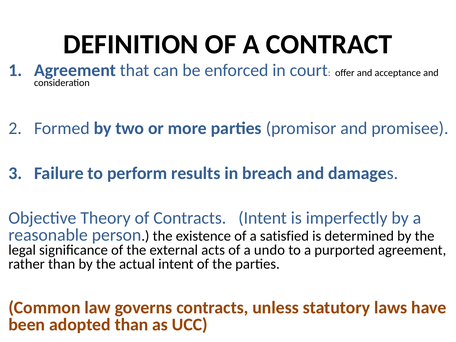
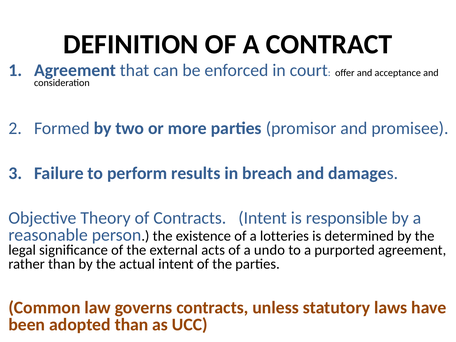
imperfectly: imperfectly -> responsible (347, 218)
satisfied: satisfied -> lotteries (284, 236)
